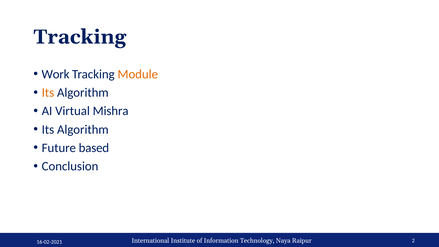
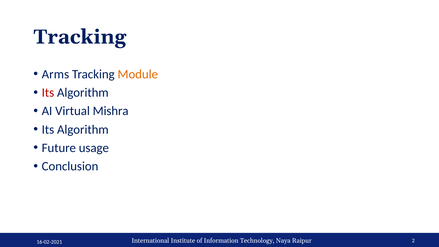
Work: Work -> Arms (55, 74)
Its colour: orange -> red (48, 93)
based: based -> usage (94, 148)
